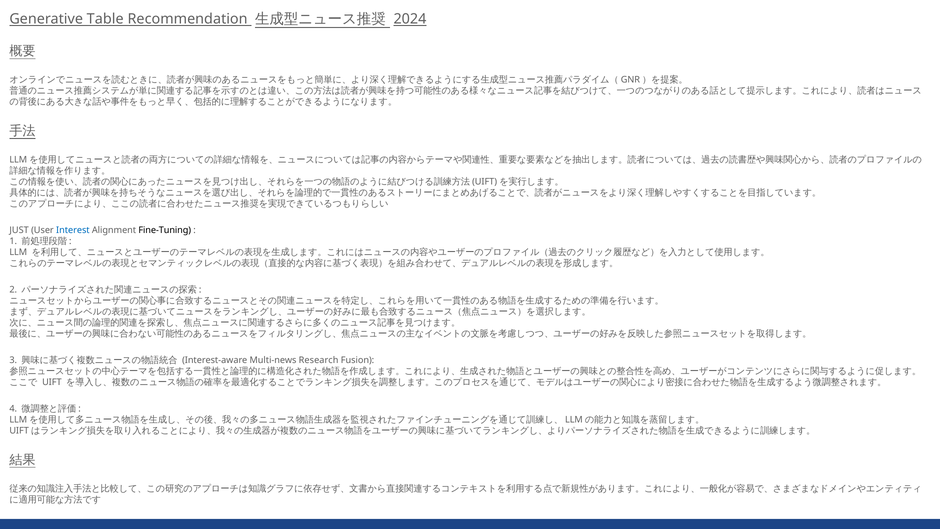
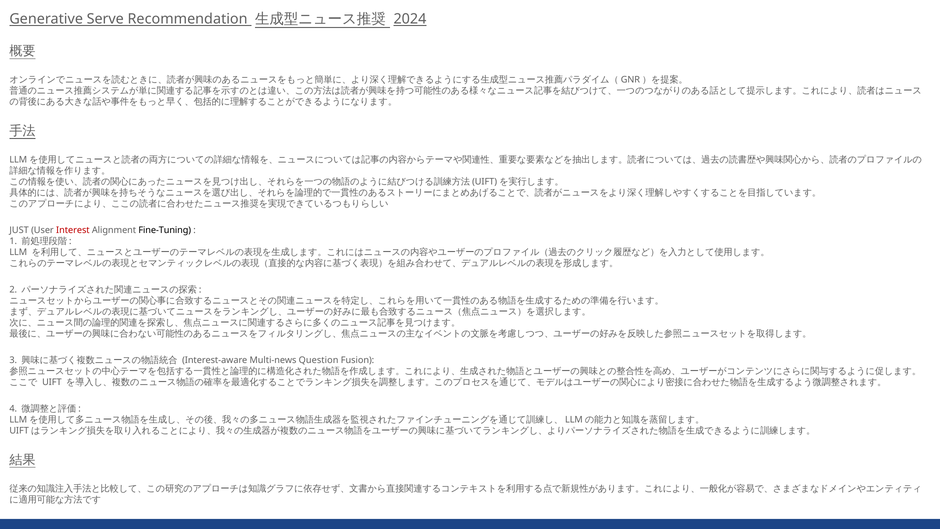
Table: Table -> Serve (105, 19)
Interest colour: blue -> red (73, 230)
Research: Research -> Question (319, 360)
